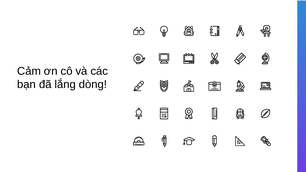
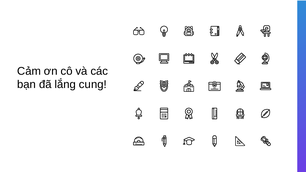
dòng: dòng -> cung (93, 85)
